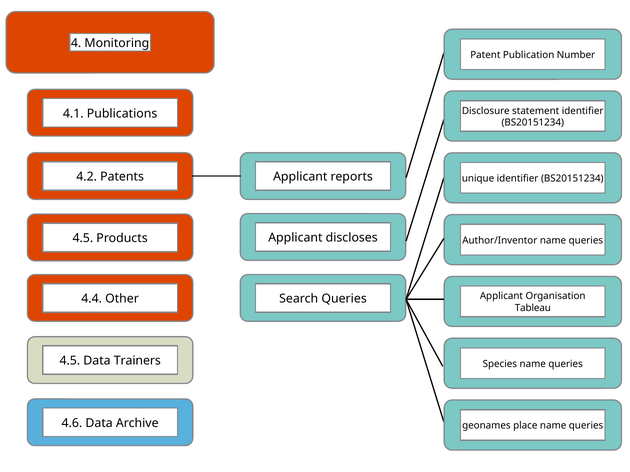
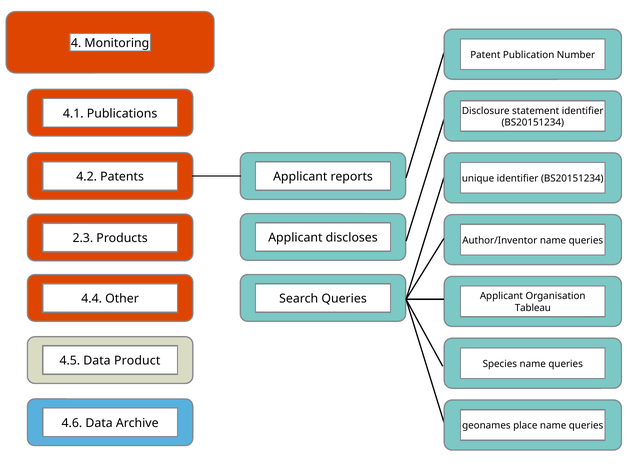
4.5: 4.5 -> 2.3 (83, 239)
Trainers: Trainers -> Product (137, 361)
